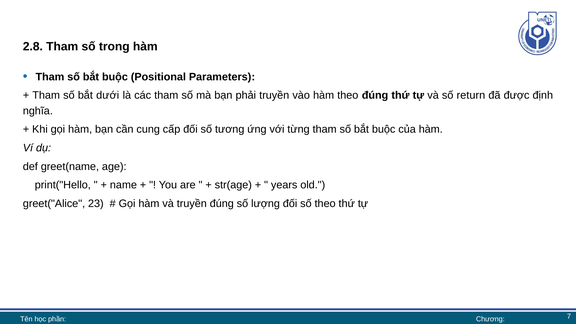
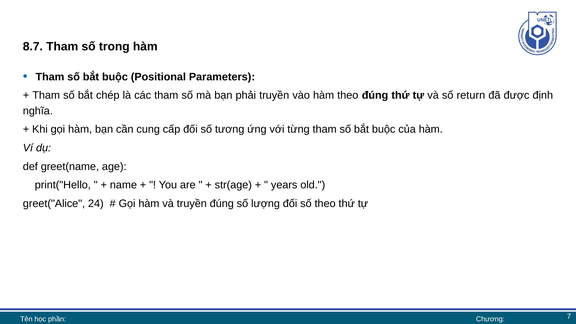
2.8: 2.8 -> 8.7 (33, 47)
dưới: dưới -> chép (108, 95)
23: 23 -> 24 (96, 204)
